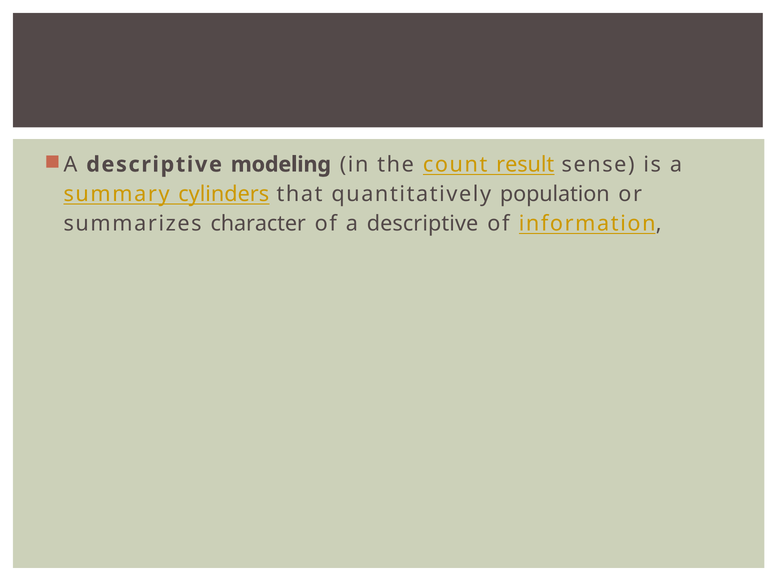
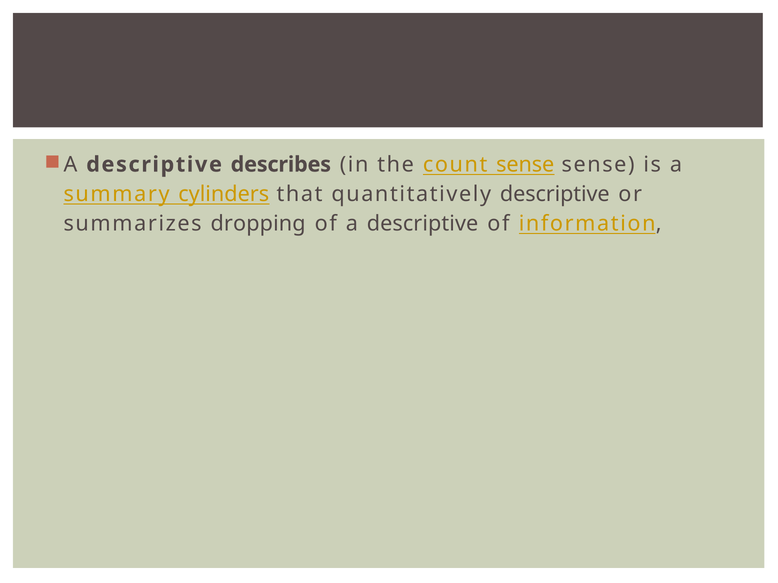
modeling: modeling -> describes (281, 165)
count result: result -> sense (525, 165)
quantitatively population: population -> descriptive (555, 194)
character: character -> dropping (258, 224)
